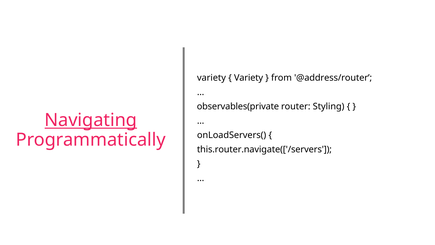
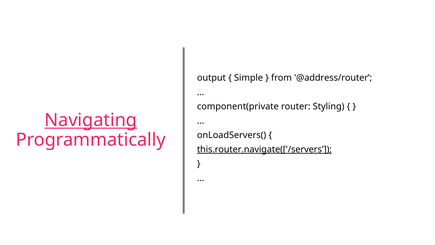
variety: variety -> output (211, 78)
Variety: Variety -> Simple (249, 78)
observables(private: observables(private -> component(private (238, 106)
this.router.navigate(['/servers underline: none -> present (264, 149)
